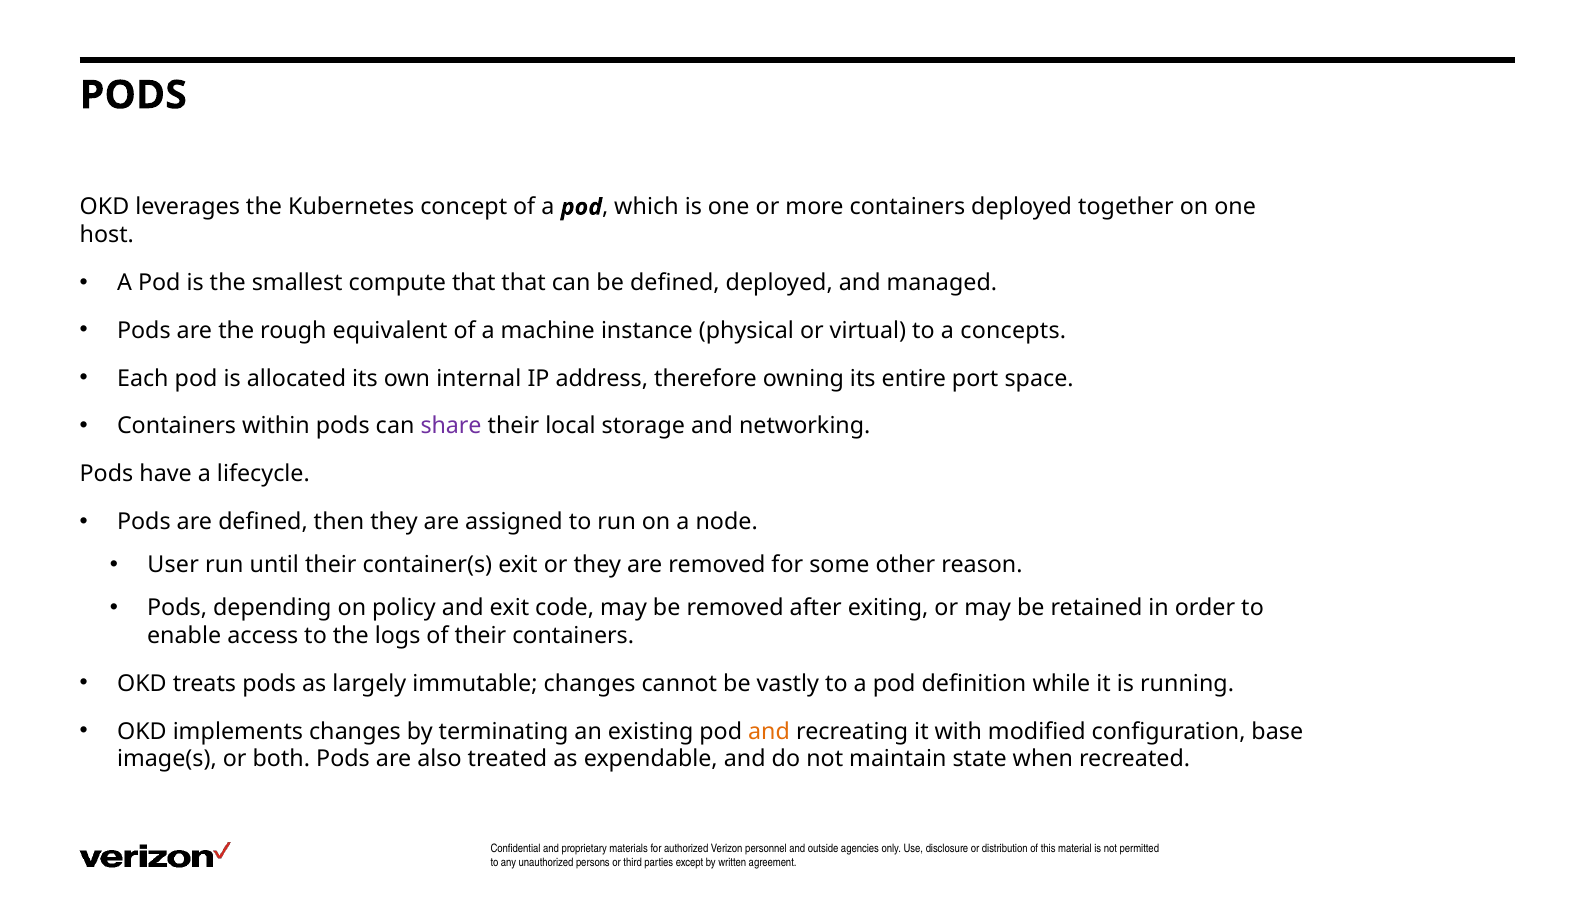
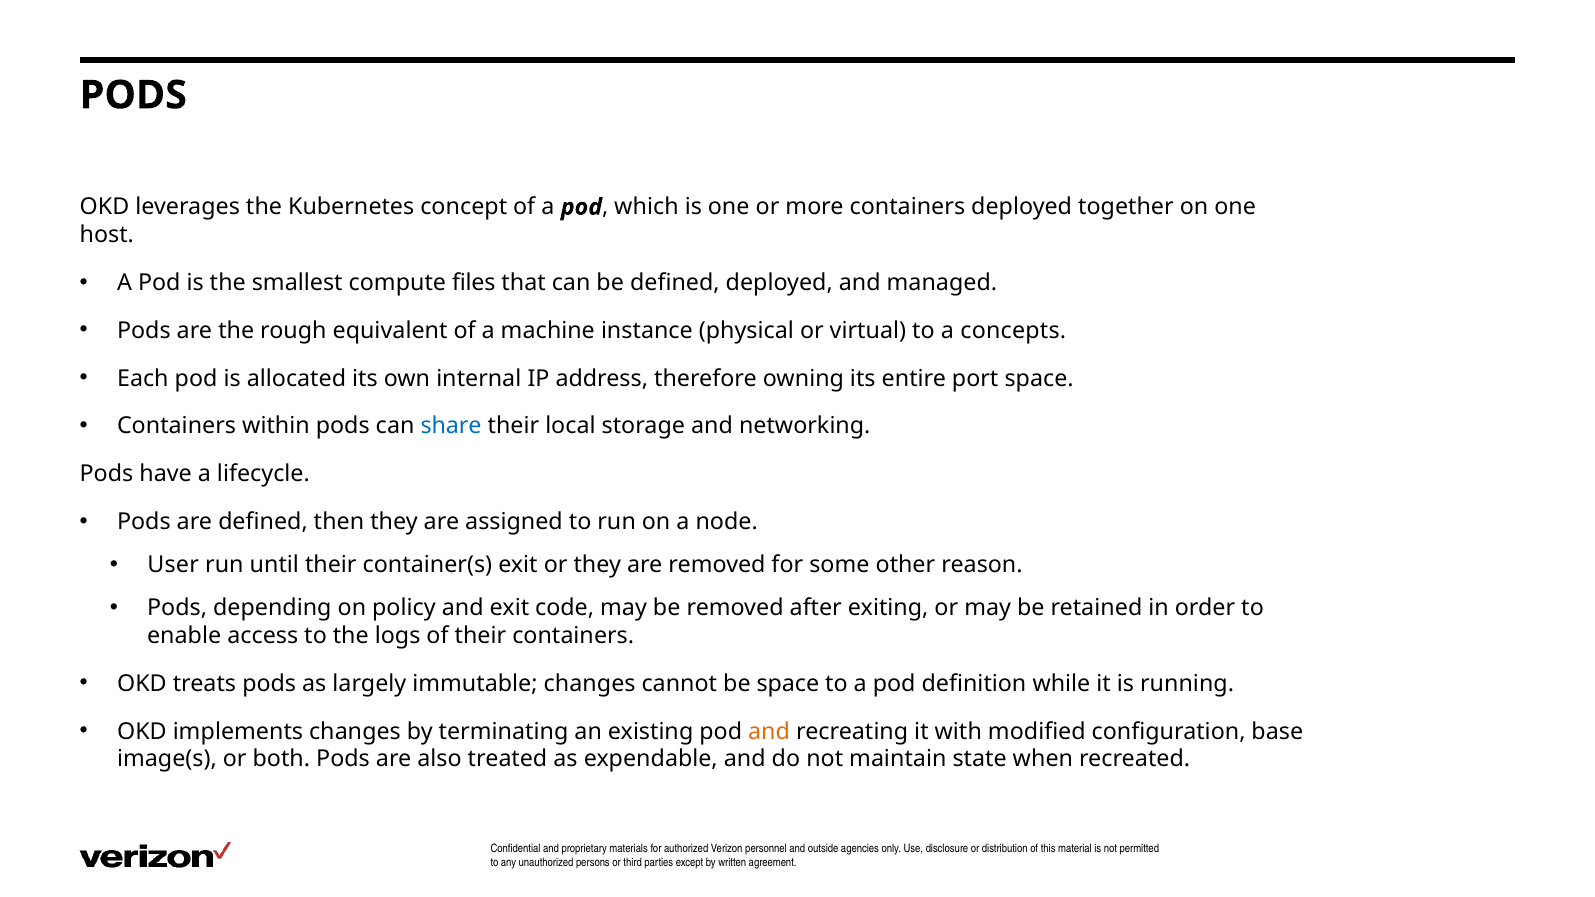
compute that: that -> files (474, 283)
share colour: purple -> blue (451, 426)
be vastly: vastly -> space (788, 684)
